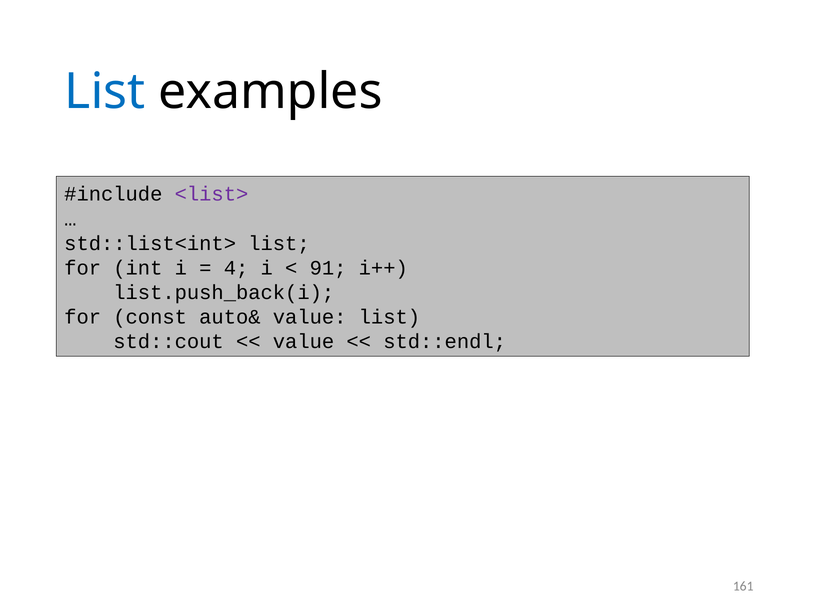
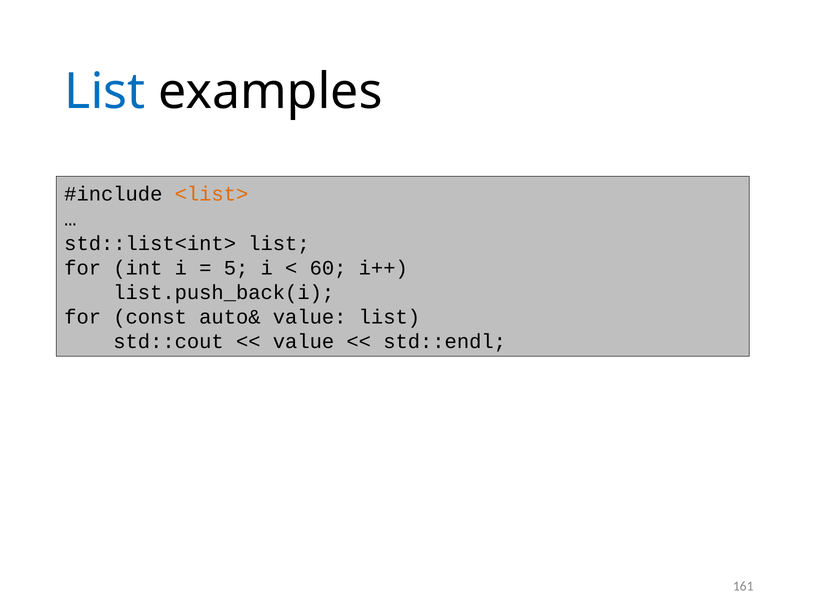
<list> colour: purple -> orange (211, 194)
4: 4 -> 5 (236, 268)
91: 91 -> 60 (328, 268)
